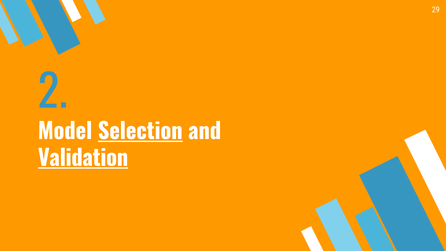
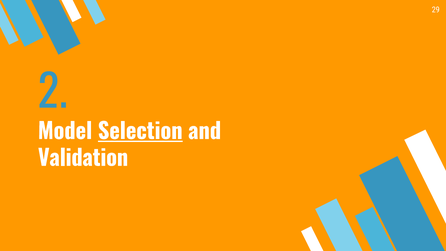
Validation underline: present -> none (83, 158)
